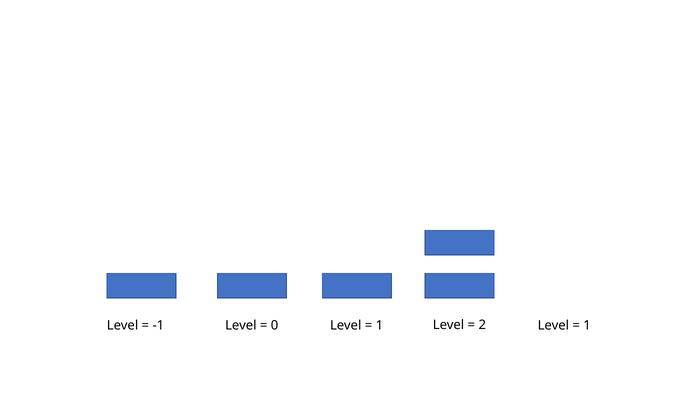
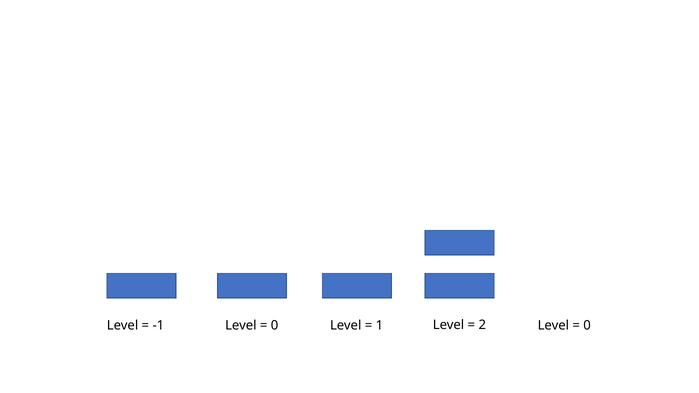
1: 1 -> 0 (587, 326)
